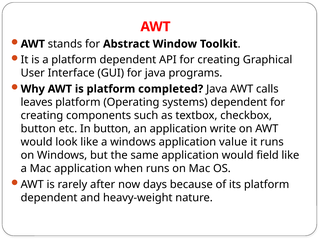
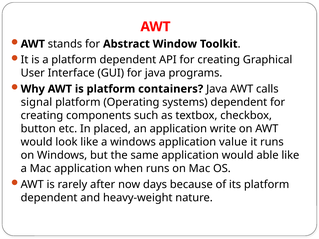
completed: completed -> containers (171, 89)
leaves: leaves -> signal (36, 102)
In button: button -> placed (112, 129)
field: field -> able (268, 155)
